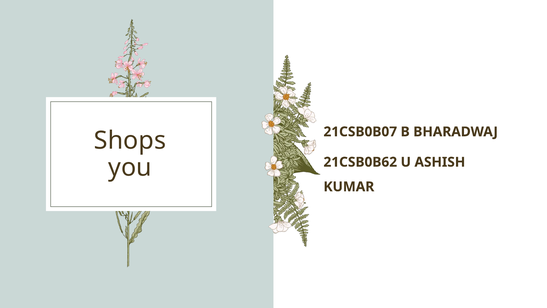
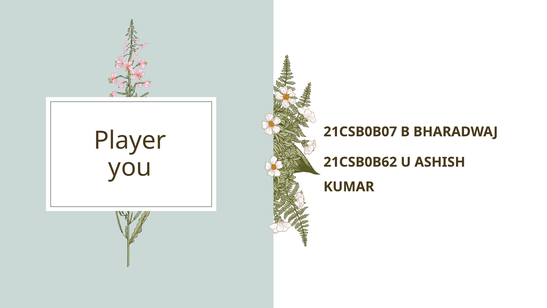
Shops: Shops -> Player (130, 140)
